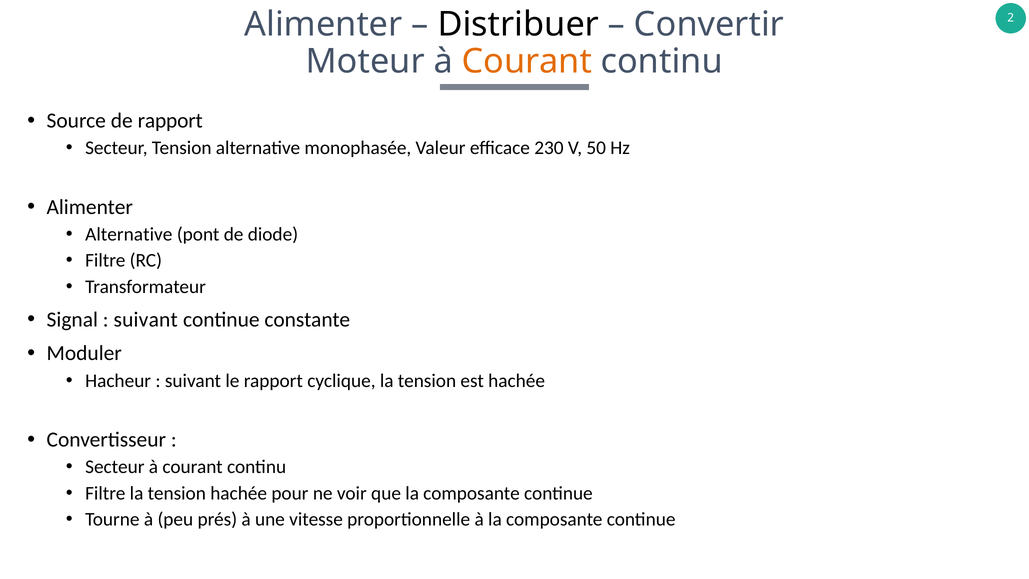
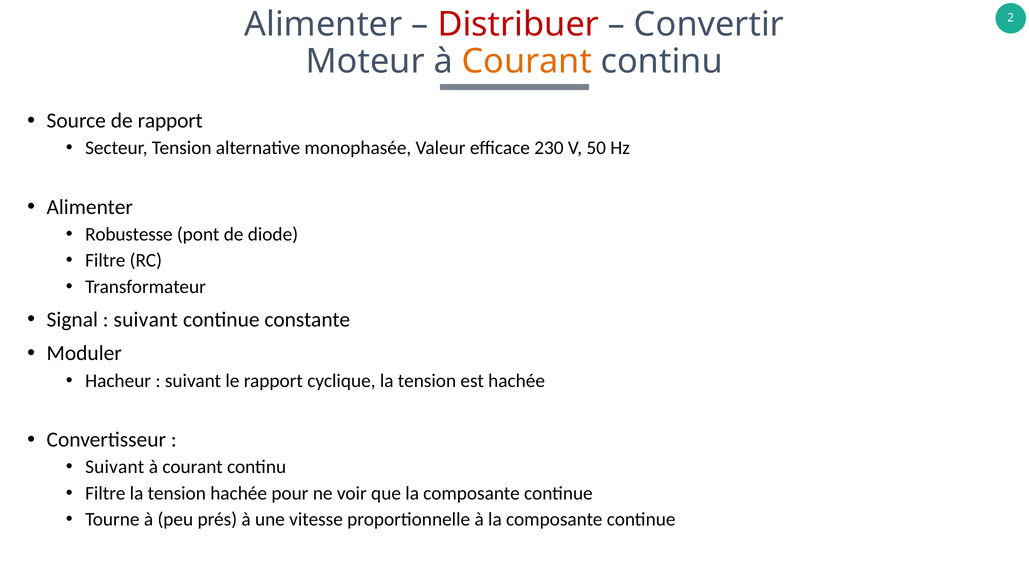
Distribuer colour: black -> red (518, 24)
Alternative: Alternative -> Robustesse (129, 234)
Secteur: Secteur -> Suivant (115, 467)
